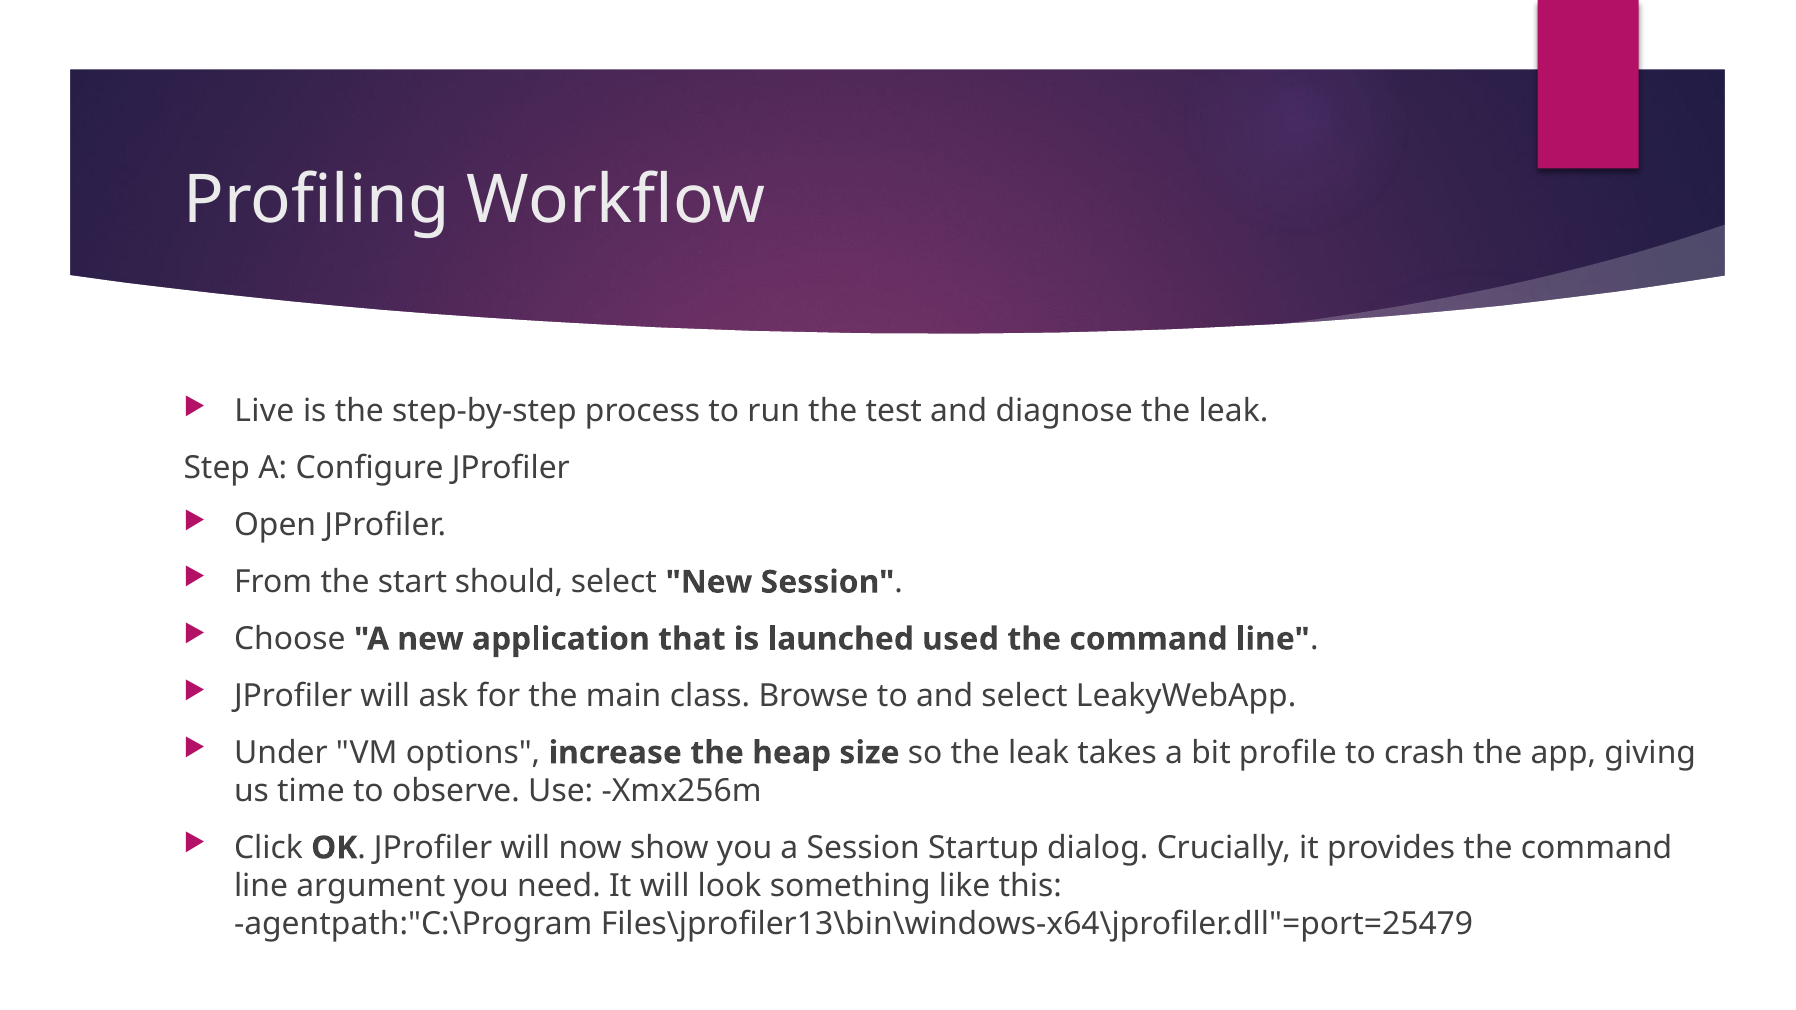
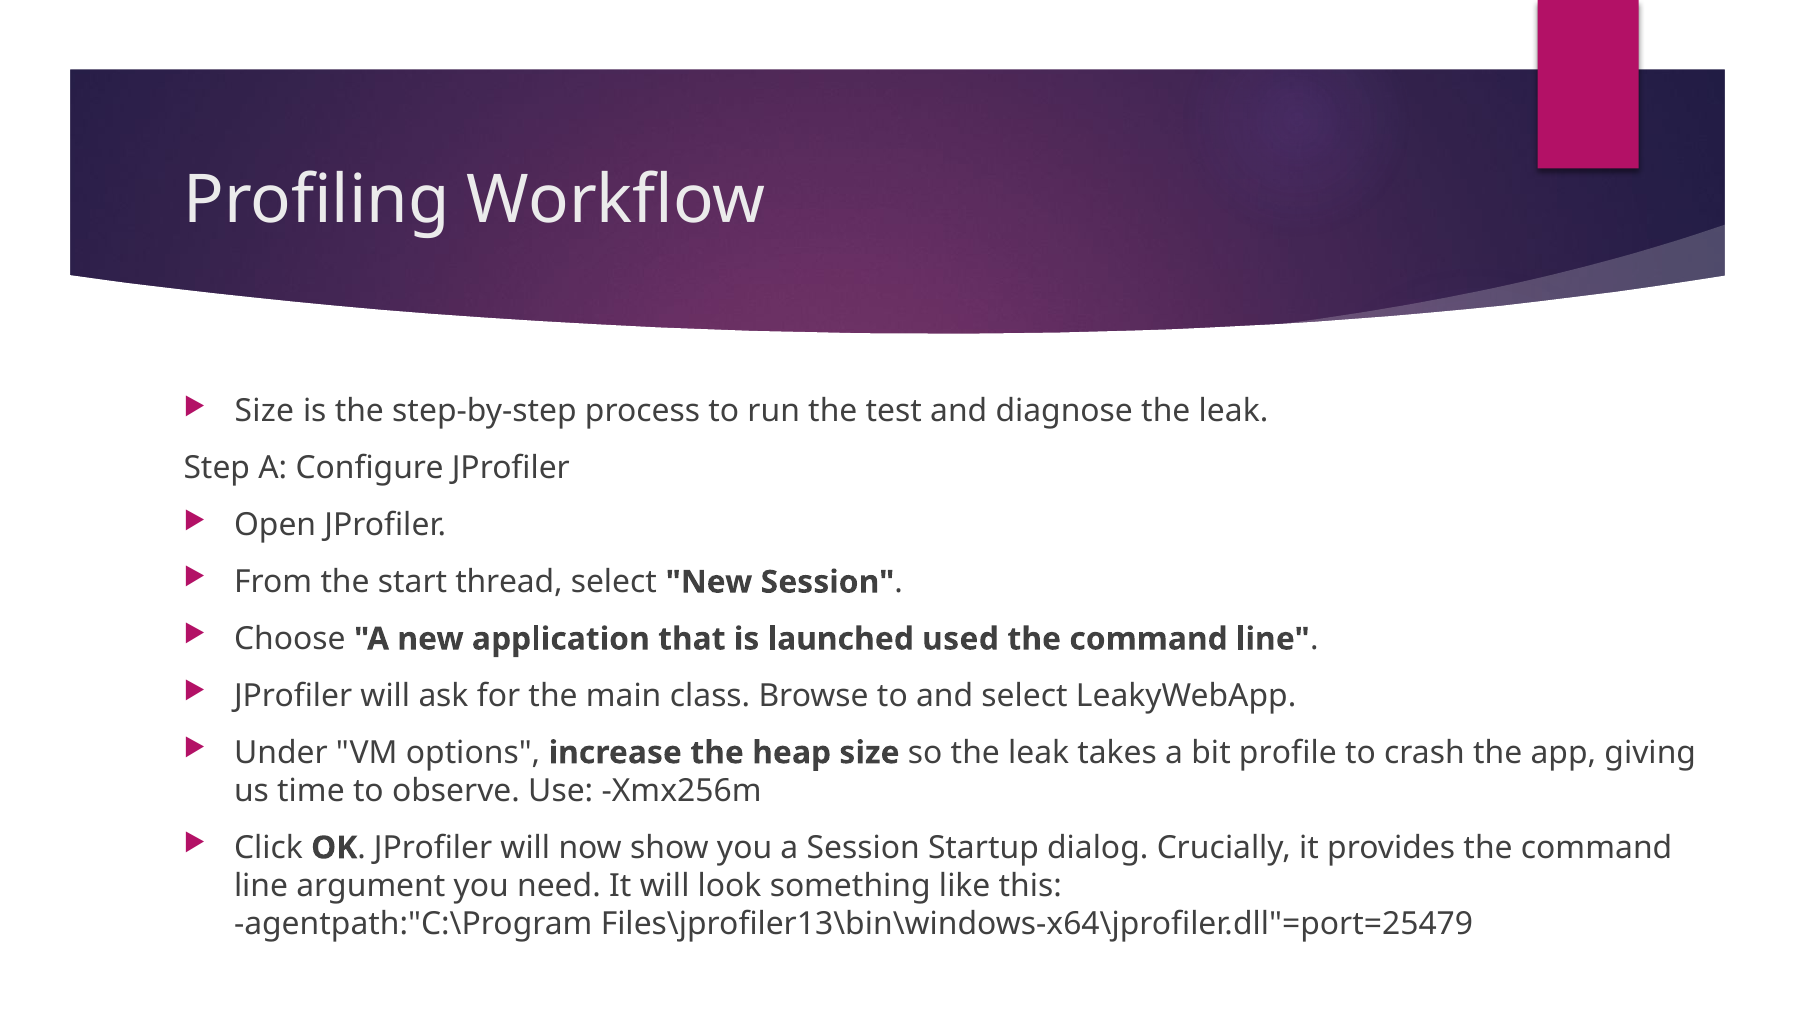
Live: Live -> Size (264, 412)
should: should -> thread (509, 582)
